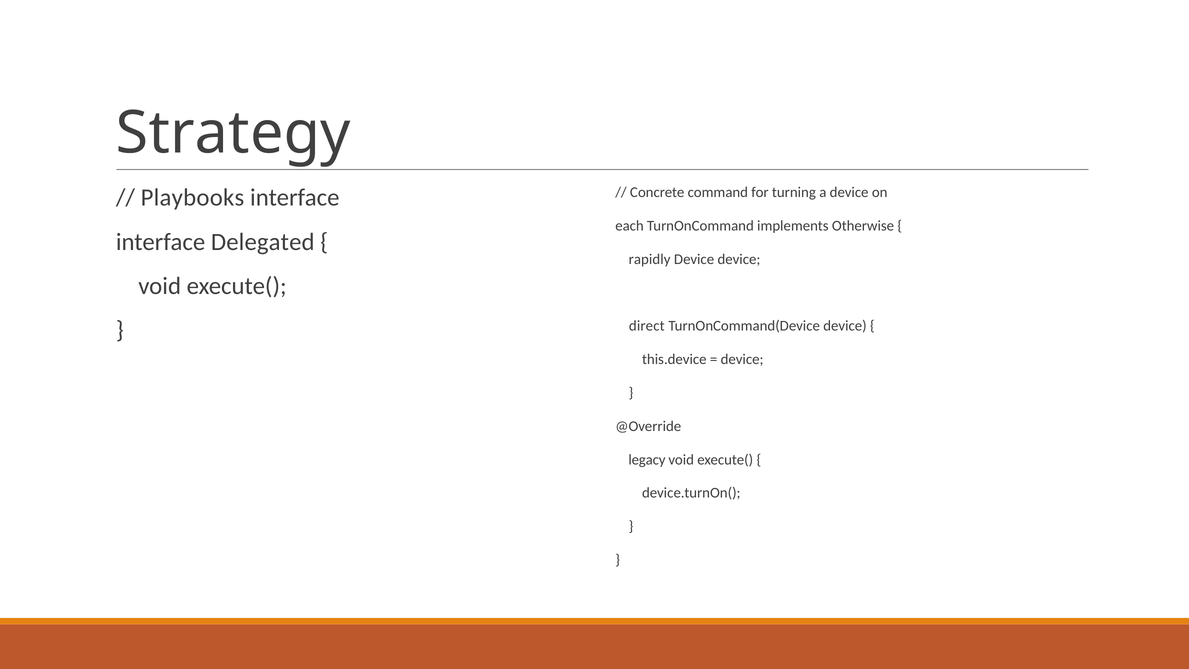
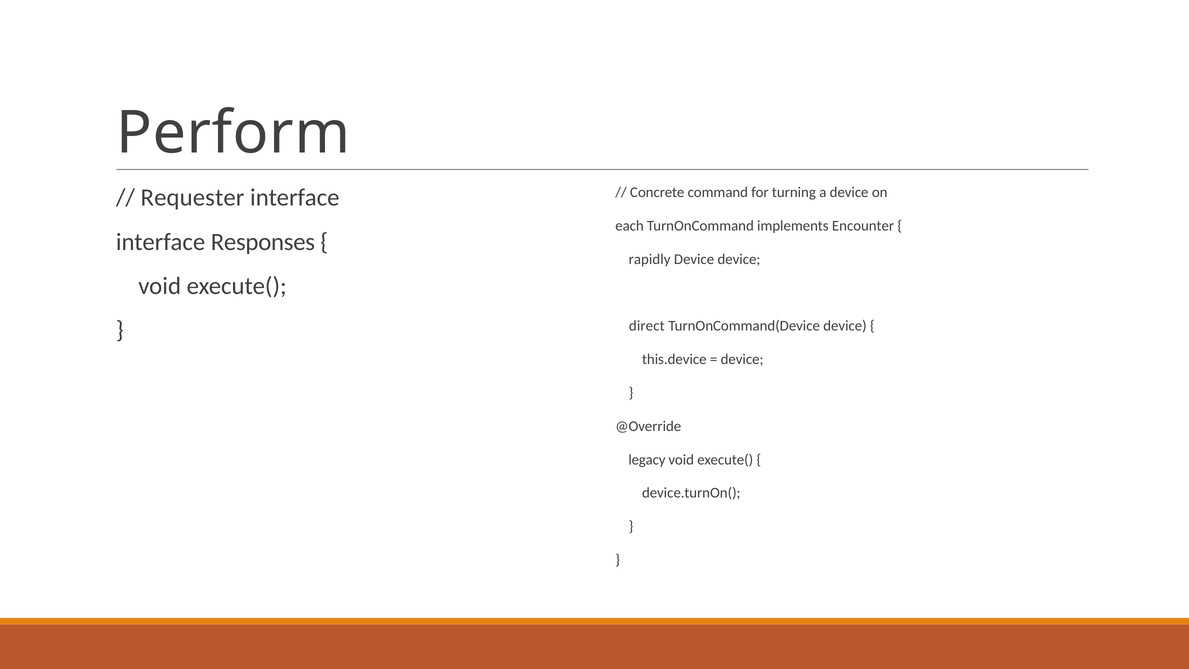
Strategy: Strategy -> Perform (233, 133)
Playbooks: Playbooks -> Requester (193, 198)
Otherwise: Otherwise -> Encounter (863, 226)
Delegated: Delegated -> Responses (263, 242)
